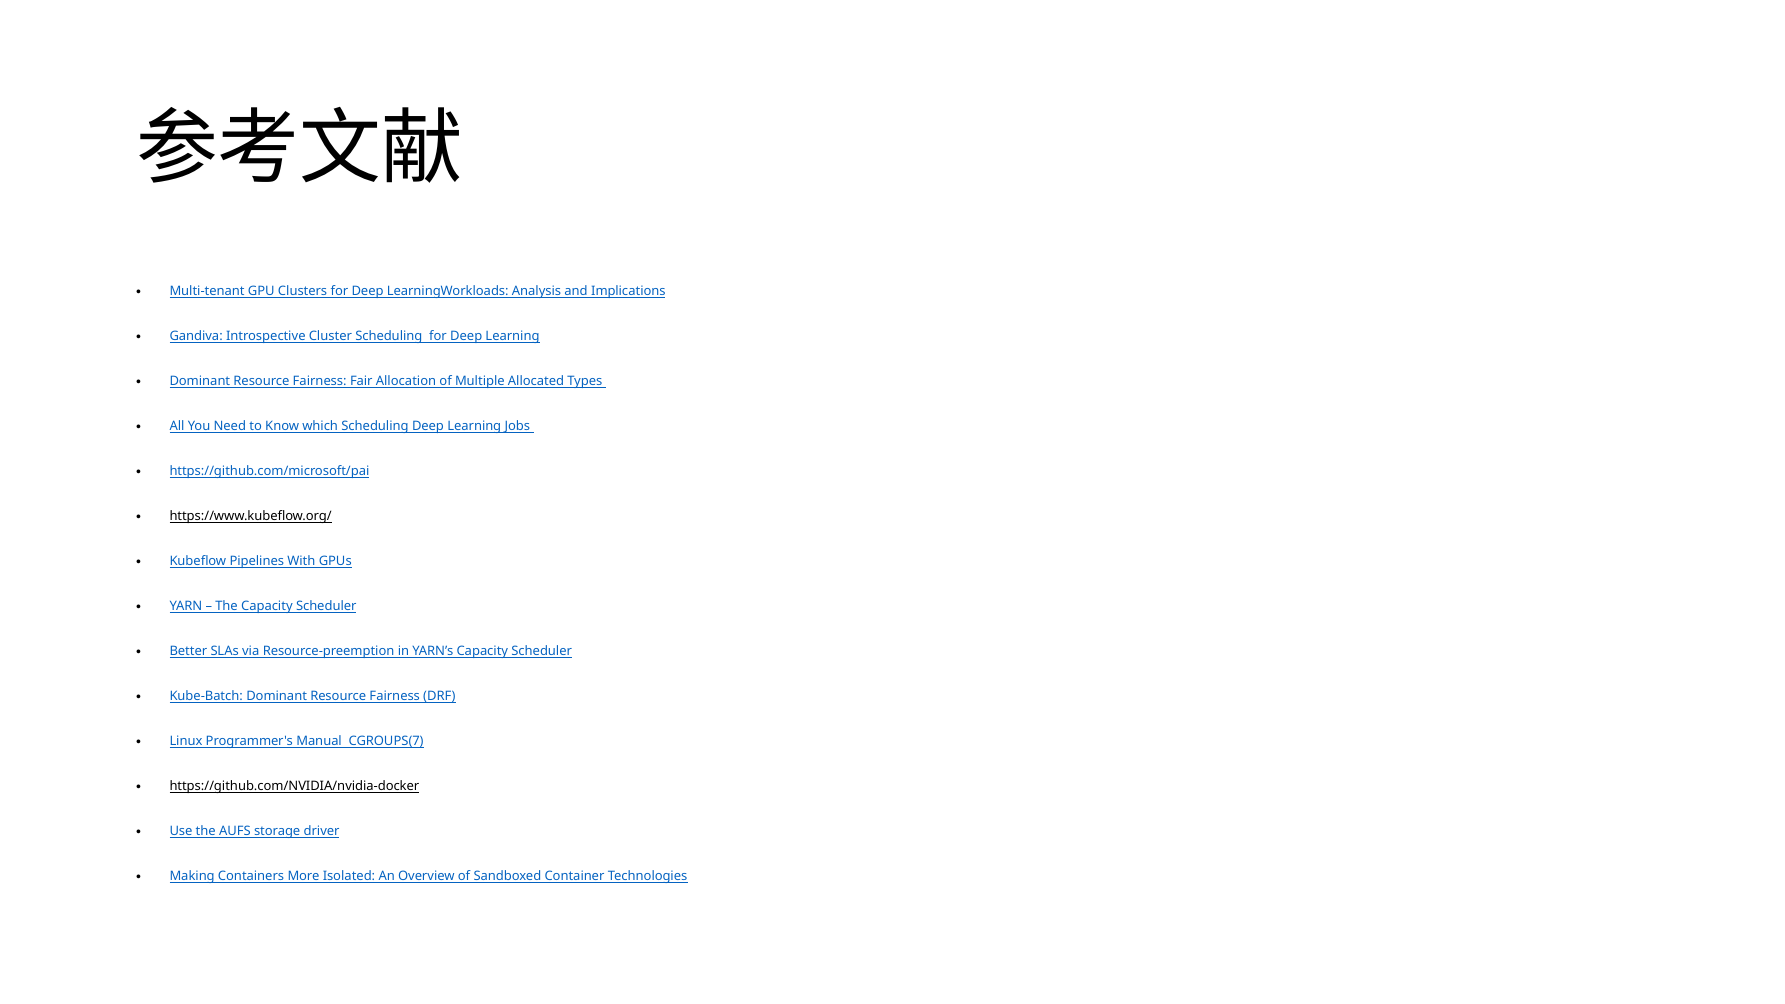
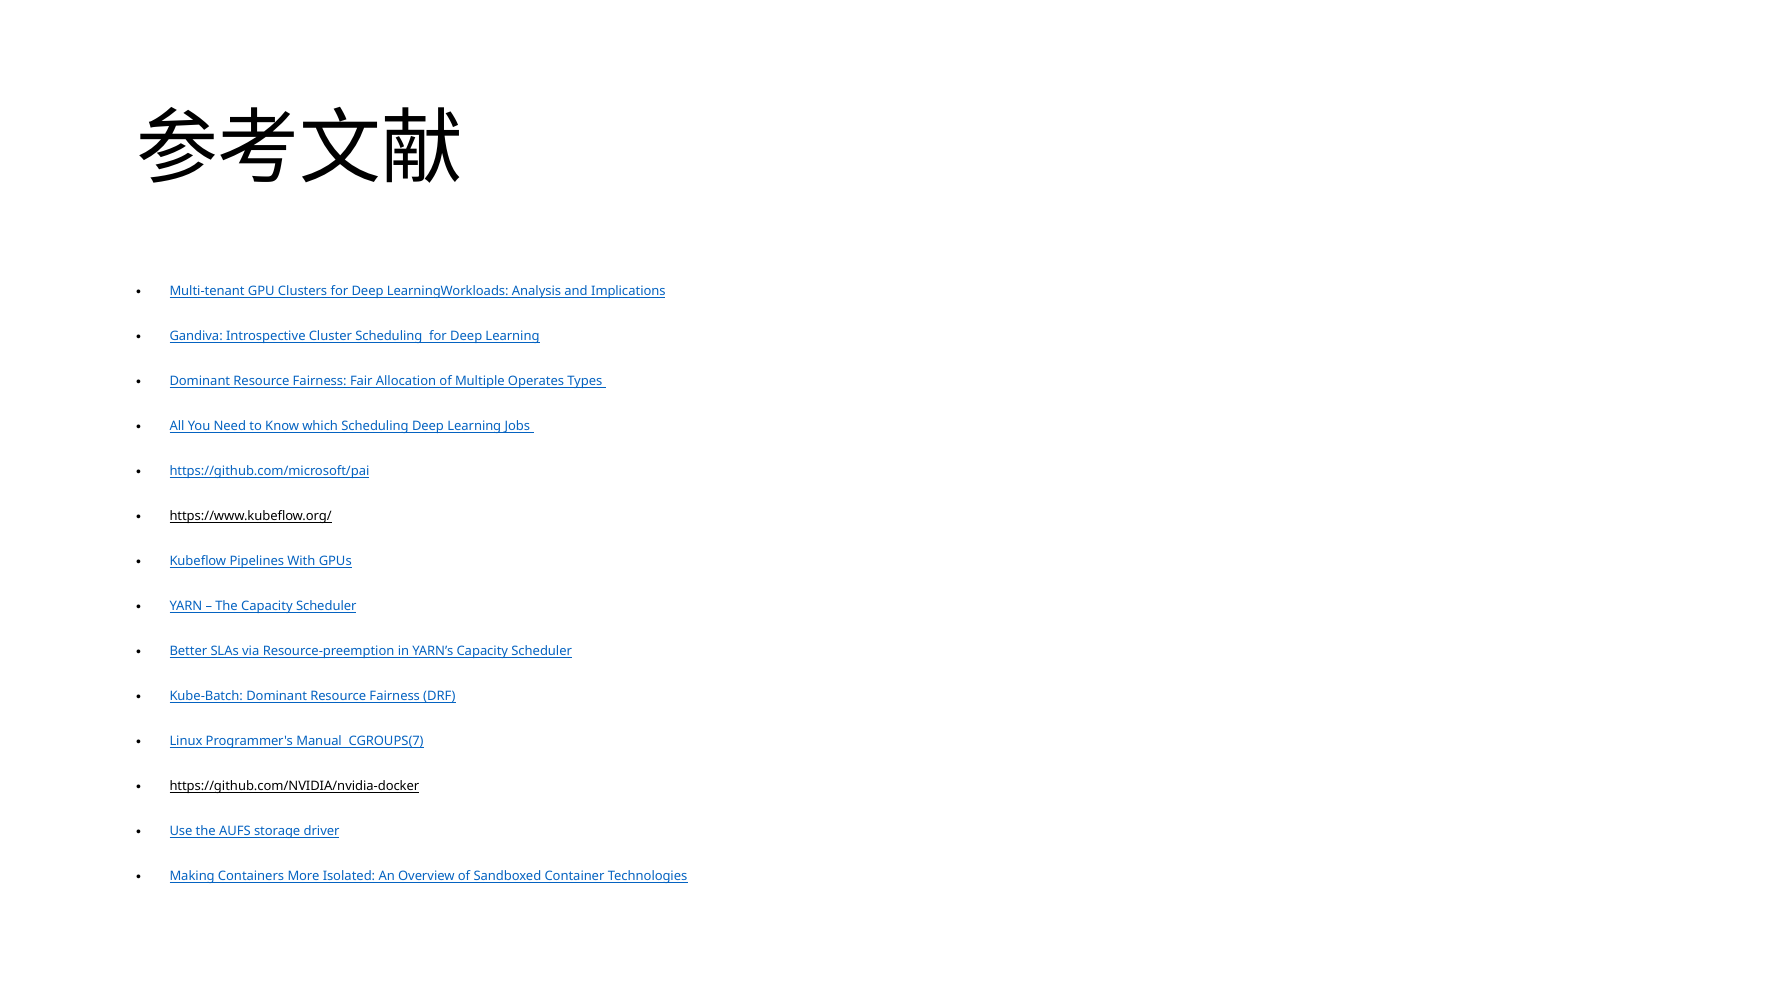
Allocated: Allocated -> Operates (536, 382)
